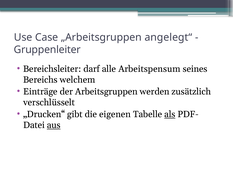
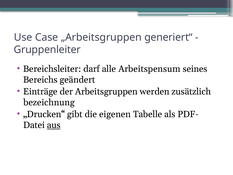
angelegt“: angelegt“ -> generiert“ (168, 37)
welchem: welchem -> geändert (77, 80)
verschlüsselt: verschlüsselt -> bezeichnung (49, 102)
als underline: present -> none (170, 114)
